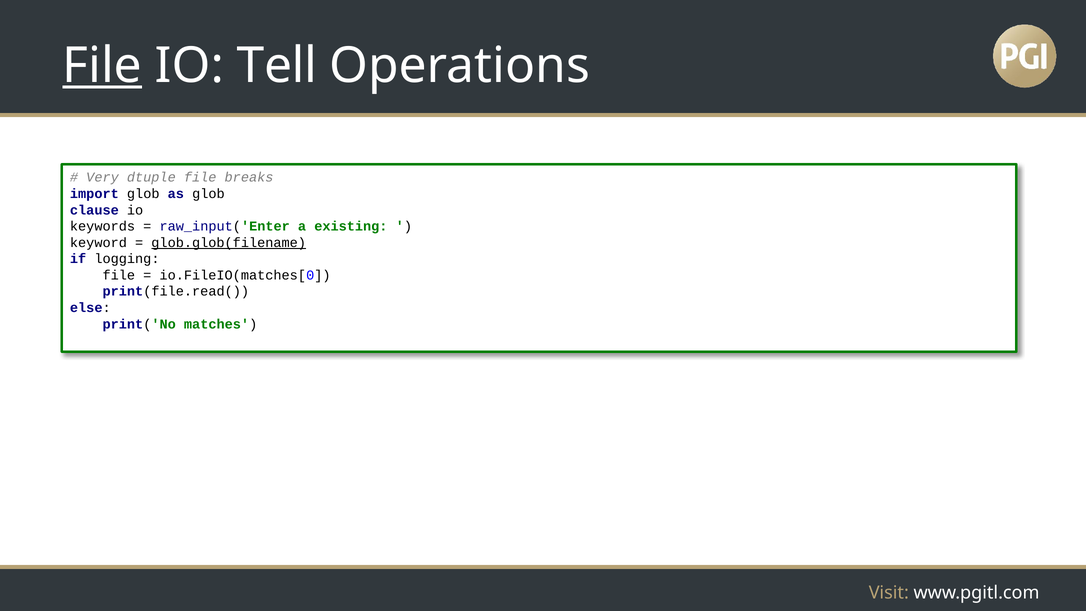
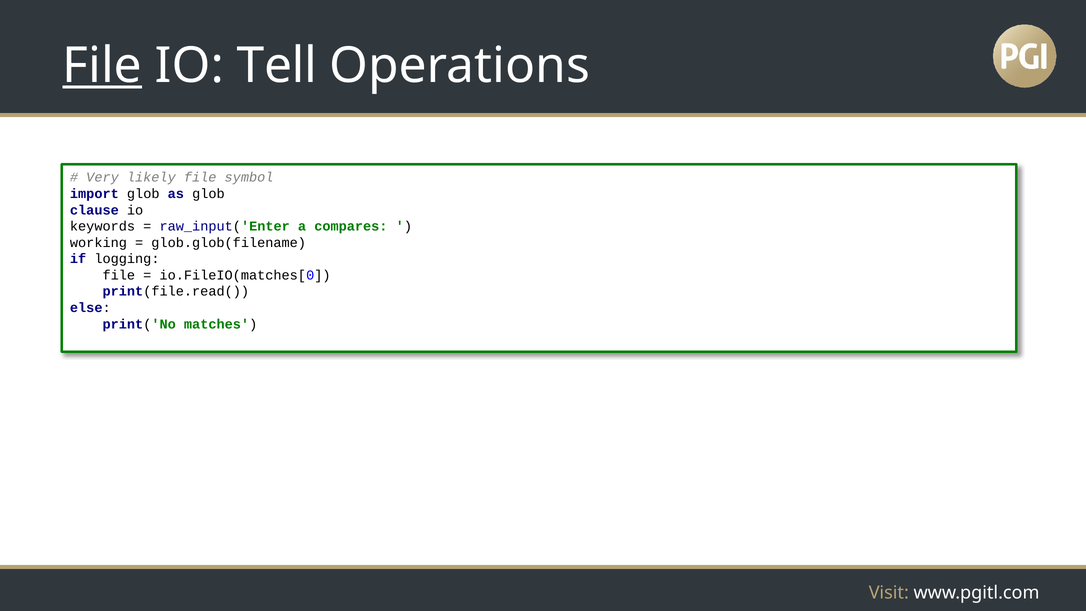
dtuple: dtuple -> likely (151, 177)
breaks: breaks -> symbol (249, 177)
existing: existing -> compares (351, 226)
keyword: keyword -> working (98, 243)
glob.glob(filename underline: present -> none (229, 243)
